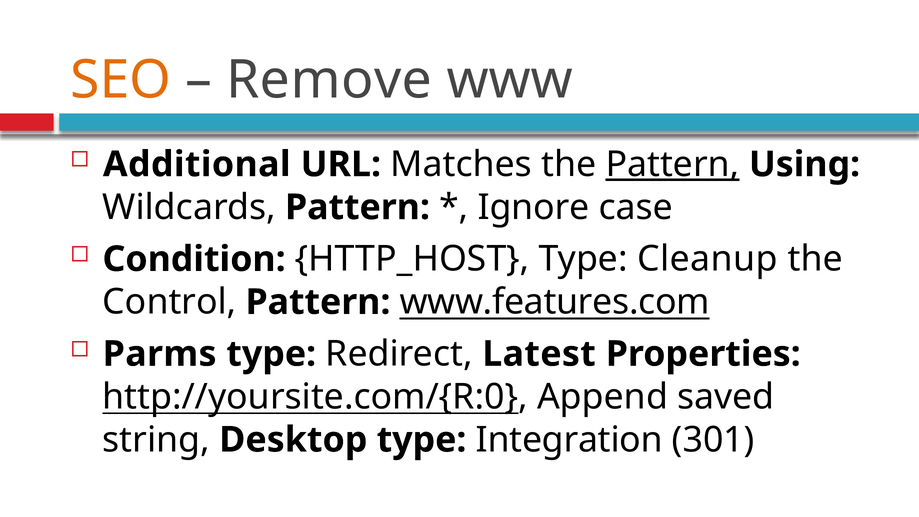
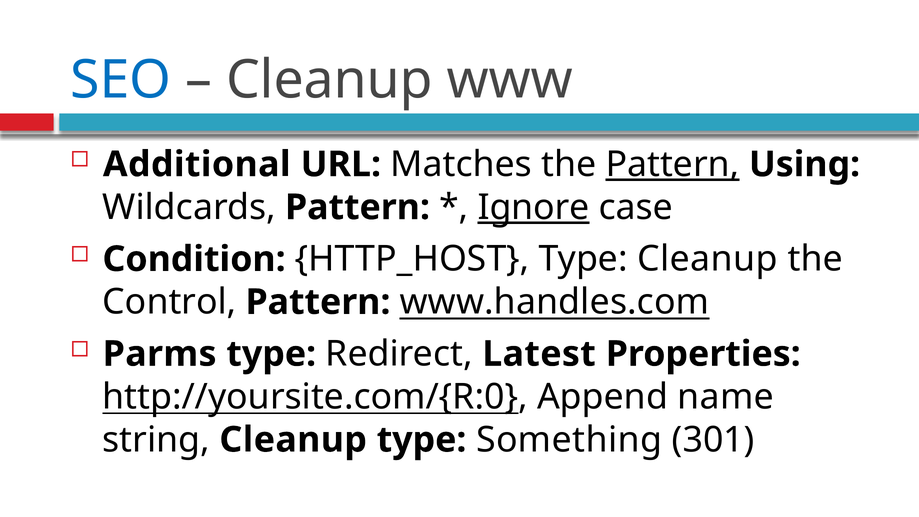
SEO colour: orange -> blue (121, 80)
Remove: Remove -> Cleanup (329, 80)
Ignore underline: none -> present (534, 207)
www.features.com: www.features.com -> www.handles.com (554, 302)
saved: saved -> name (726, 397)
string Desktop: Desktop -> Cleanup (293, 440)
Integration: Integration -> Something (569, 440)
